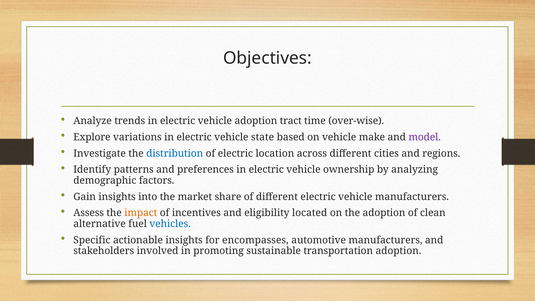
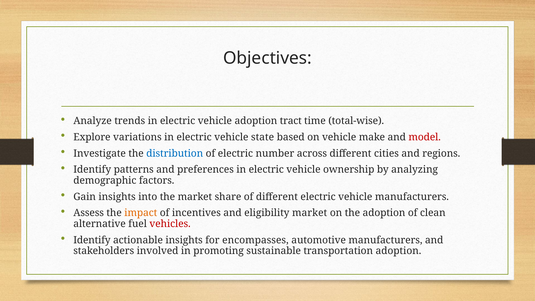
over-wise: over-wise -> total-wise (356, 121)
model colour: purple -> red (425, 137)
location: location -> number (275, 153)
eligibility located: located -> market (310, 213)
vehicles colour: blue -> red (170, 224)
Specific: Specific -> Identify (92, 240)
